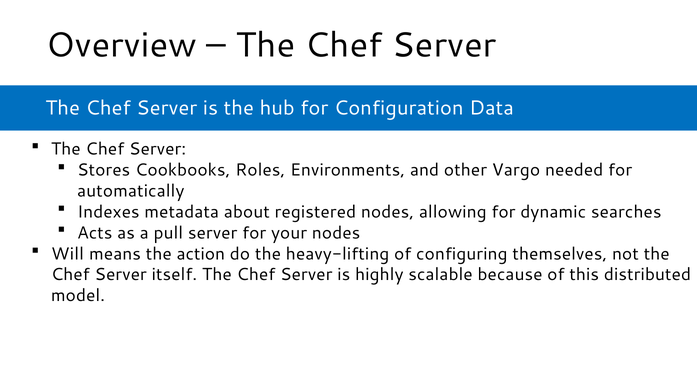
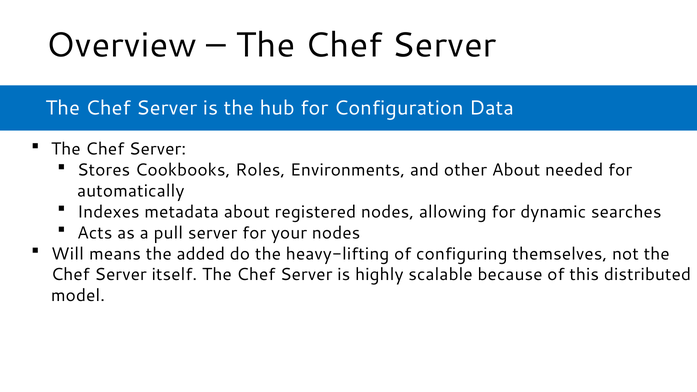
other Vargo: Vargo -> About (516, 170)
action: action -> added (201, 254)
